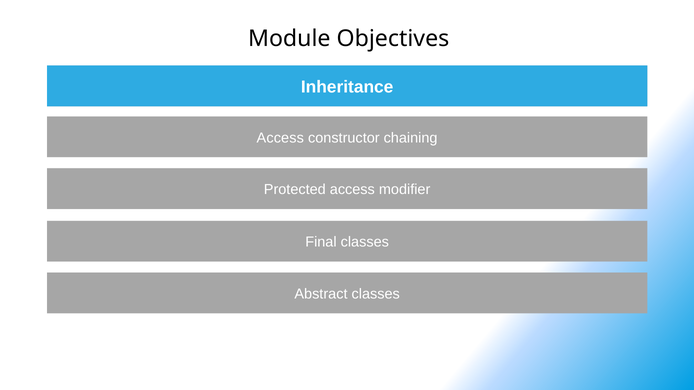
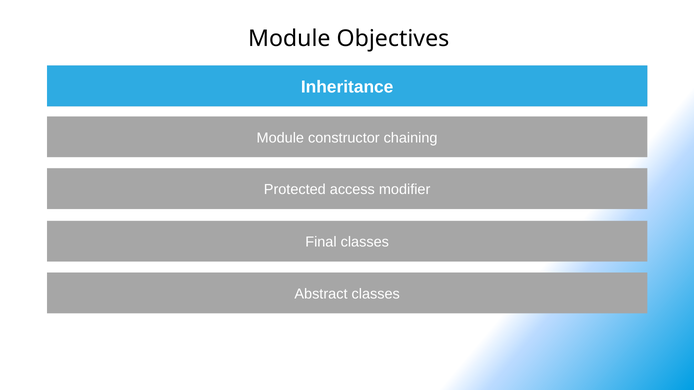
Access: Access -> Module (280, 138)
